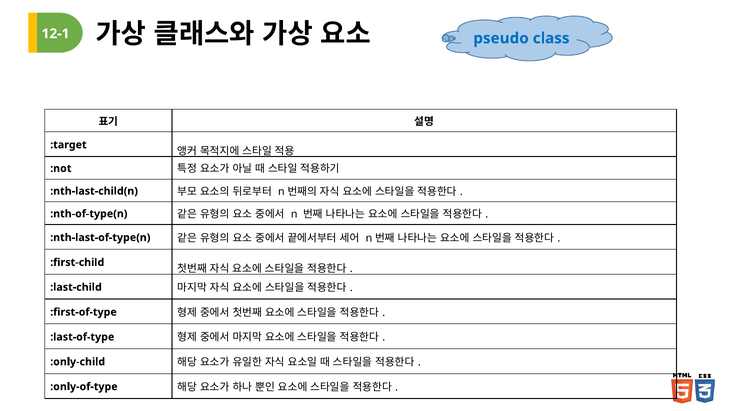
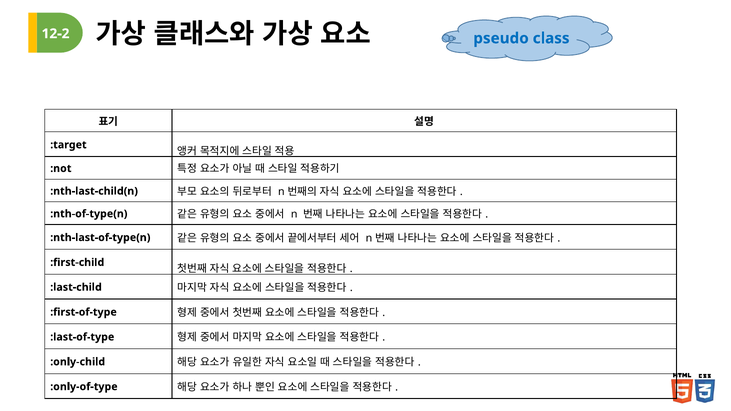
12-1: 12-1 -> 12-2 (56, 34)
